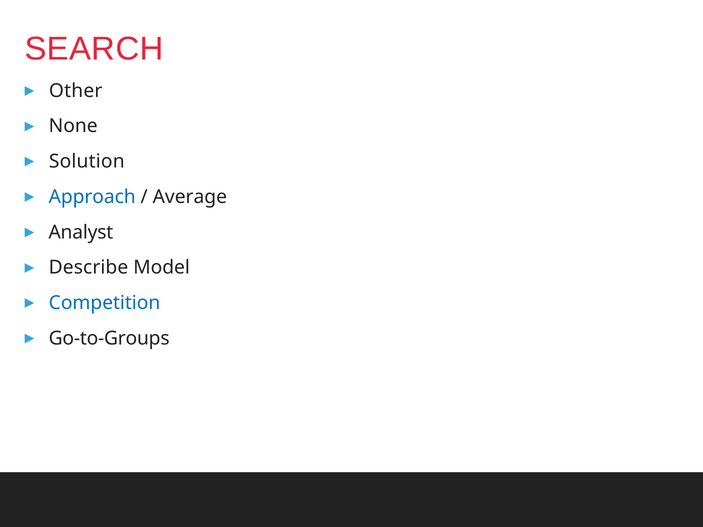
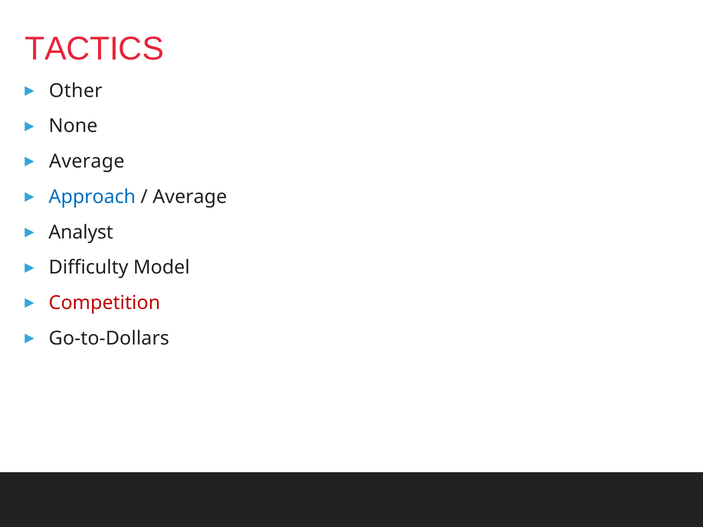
SEARCH: SEARCH -> TACTICS (94, 49)
Solution: Solution -> Average (87, 162)
Describe: Describe -> Difficulty (89, 268)
Competition colour: blue -> red (105, 303)
Go-to-Groups: Go-to-Groups -> Go-to-Dollars (109, 338)
